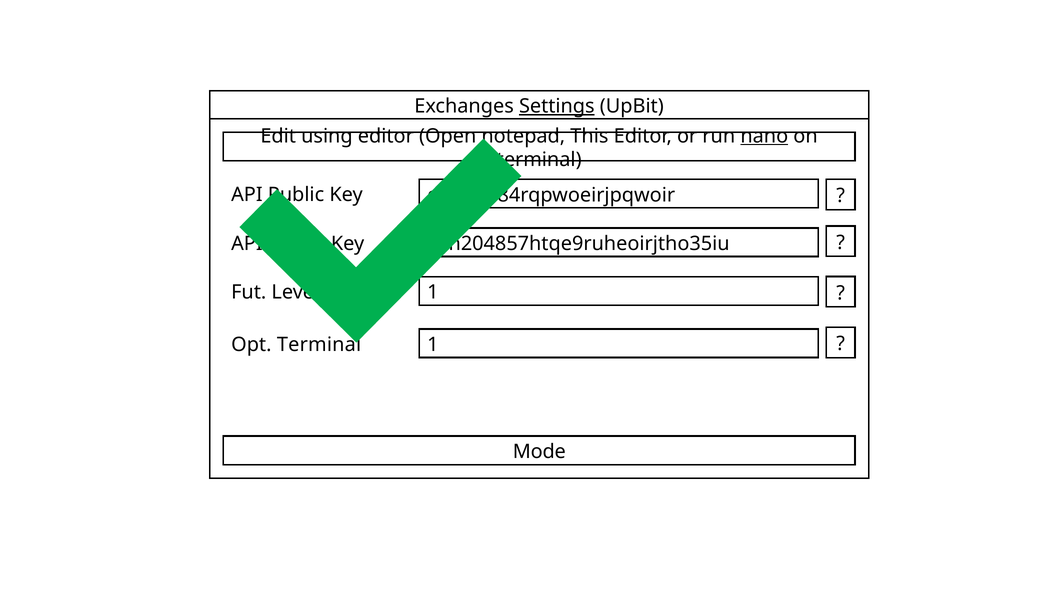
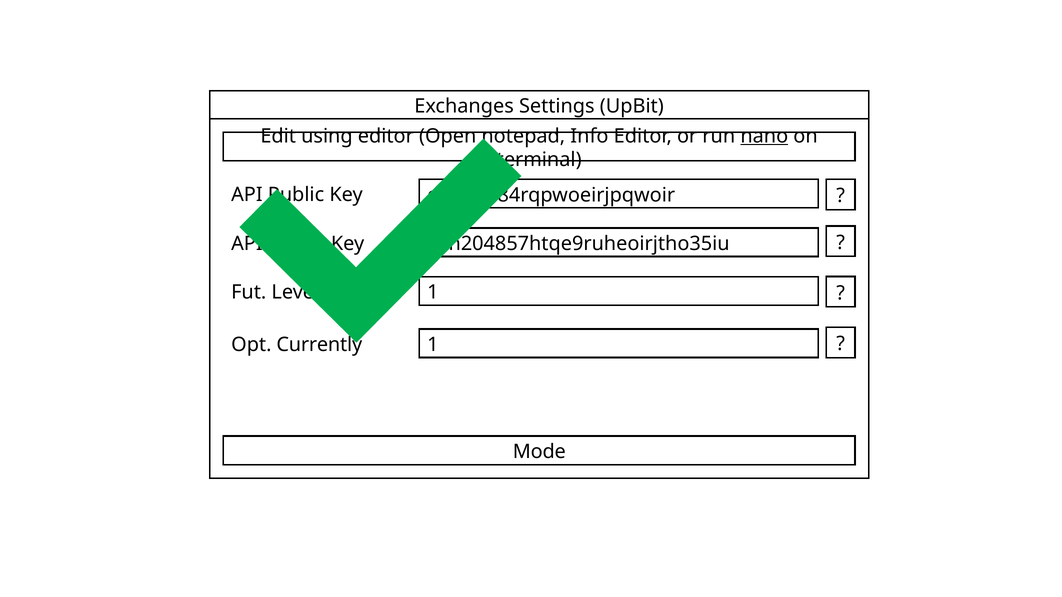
Settings underline: present -> none (557, 106)
This: This -> Info (589, 136)
Opt Terminal: Terminal -> Currently (319, 345)
